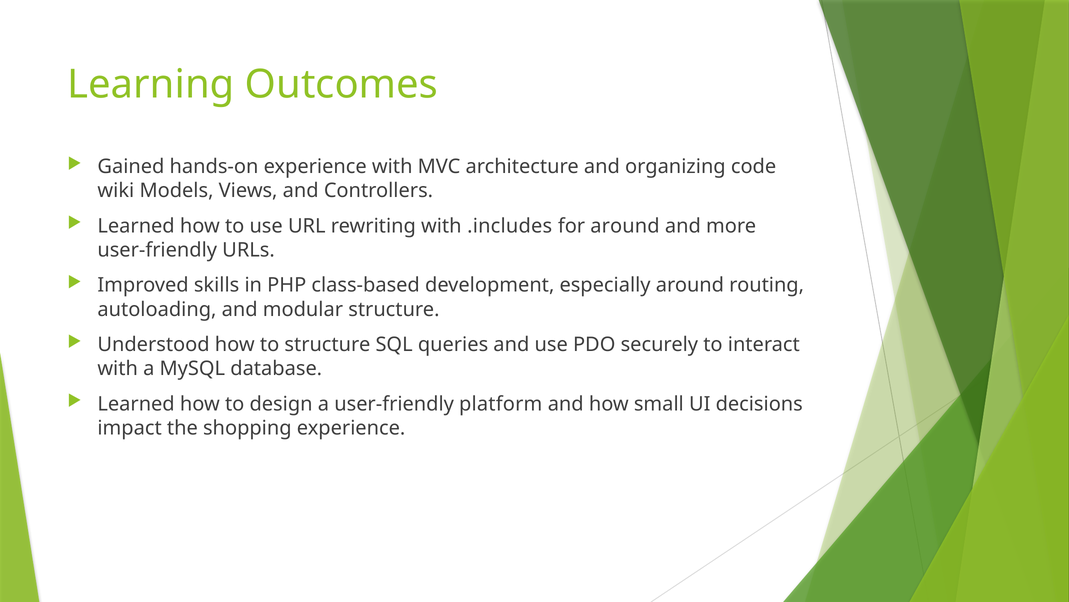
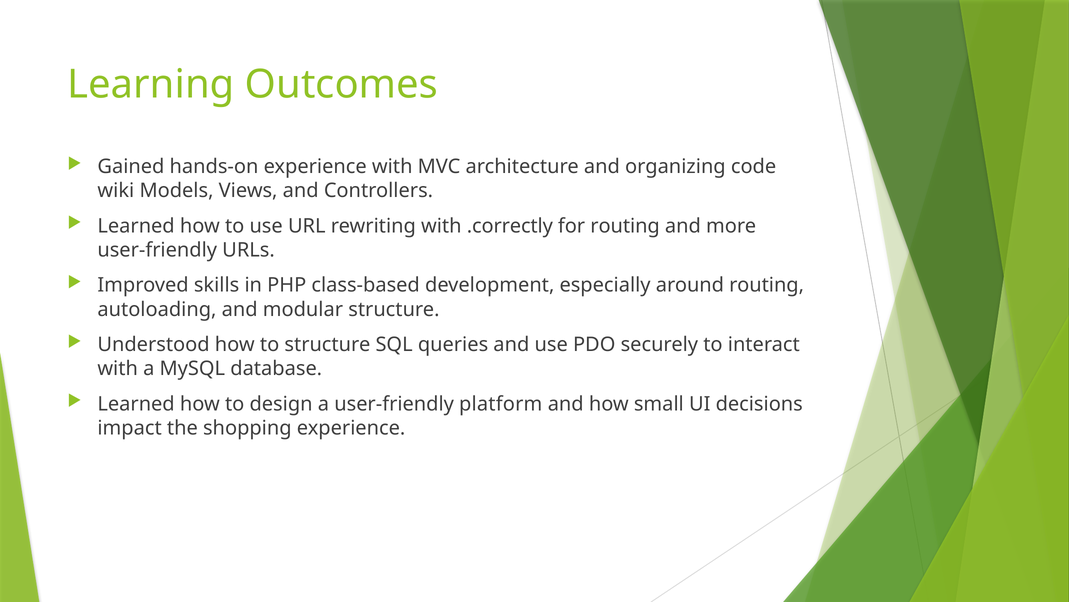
.includes: .includes -> .correctly (510, 226)
for around: around -> routing (625, 226)
